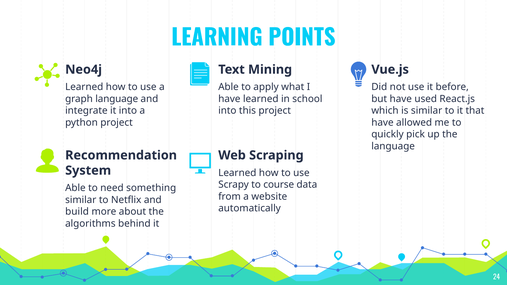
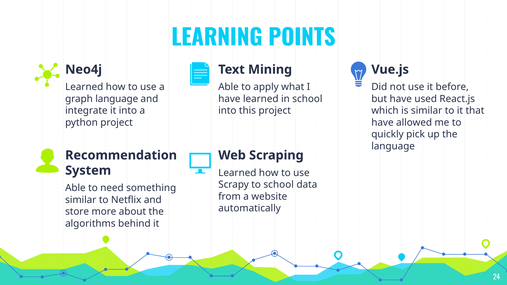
to course: course -> school (279, 185)
build: build -> store (77, 212)
